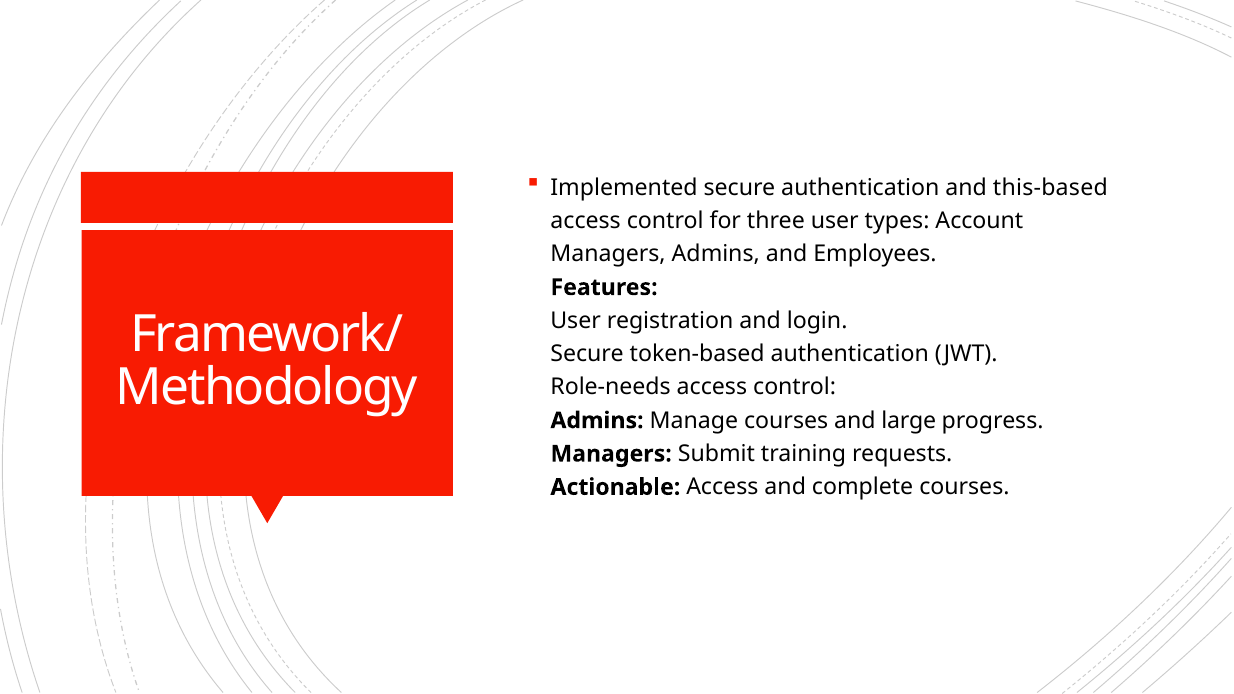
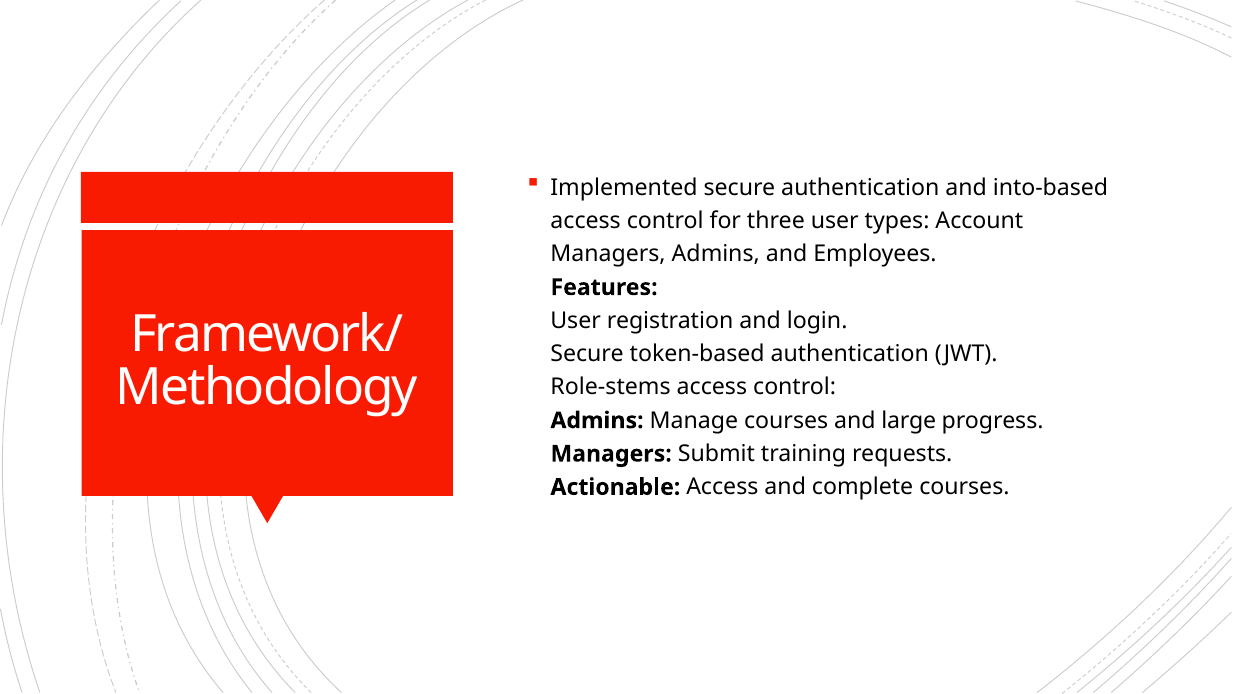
this-based: this-based -> into-based (1051, 188)
Role-needs: Role-needs -> Role-stems (611, 387)
